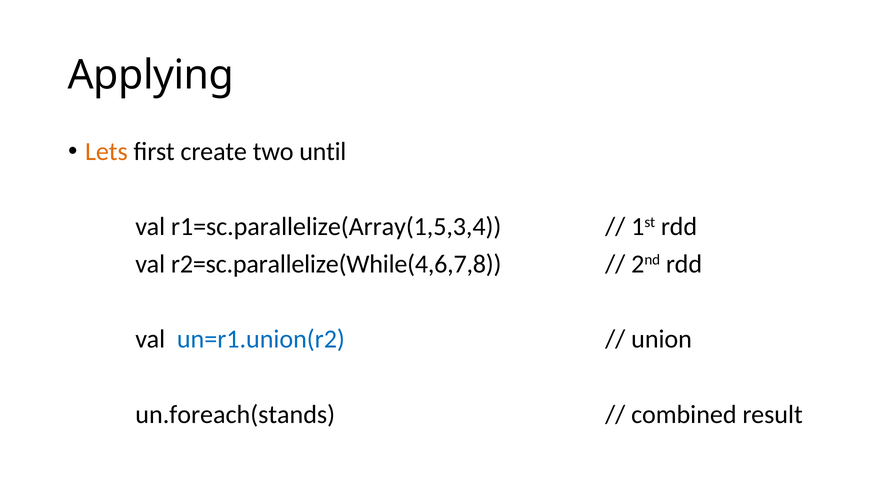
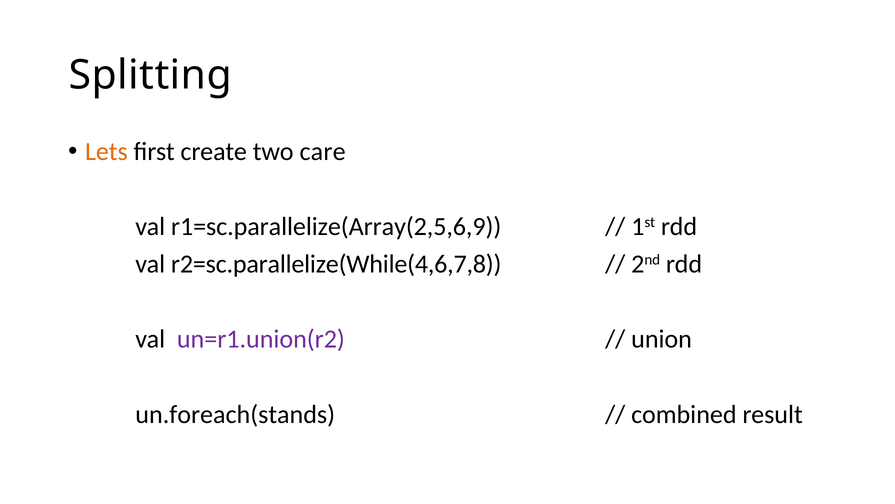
Applying: Applying -> Splitting (150, 75)
until: until -> care (323, 151)
r1=sc.parallelize(Array(1,5,3,4: r1=sc.parallelize(Array(1,5,3,4 -> r1=sc.parallelize(Array(2,5,6,9 (336, 226)
un=r1.union(r2 colour: blue -> purple (261, 339)
